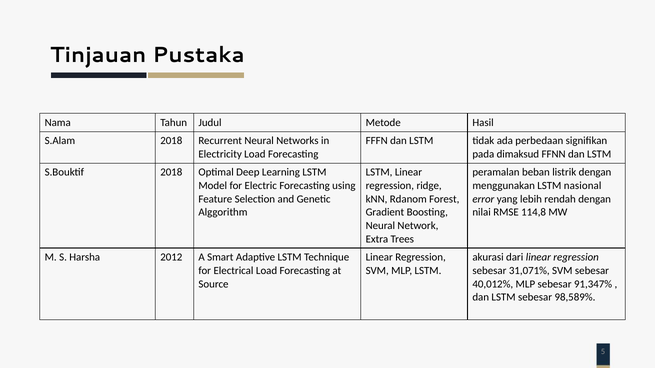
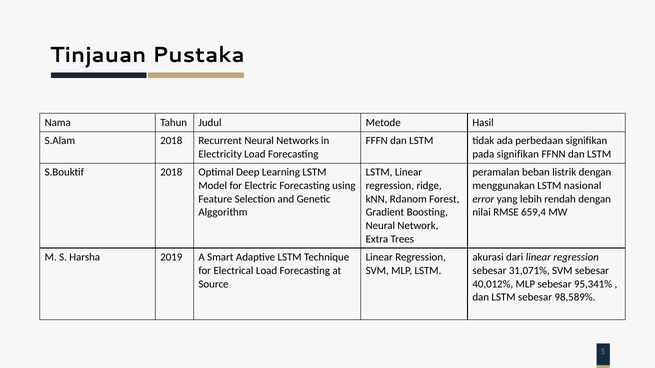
pada dimaksud: dimaksud -> signifikan (518, 154)
114,8: 114,8 -> 659,4 (534, 213)
2012: 2012 -> 2019 (171, 258)
91,347%: 91,347% -> 95,341% (593, 284)
